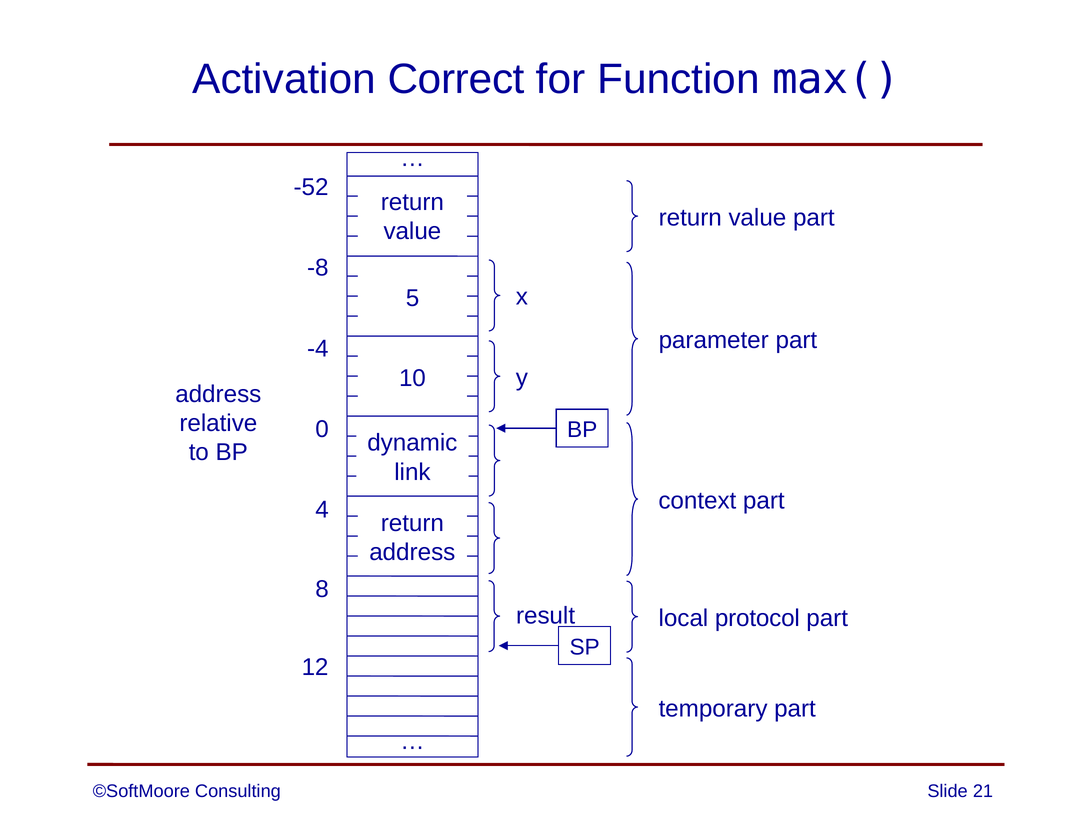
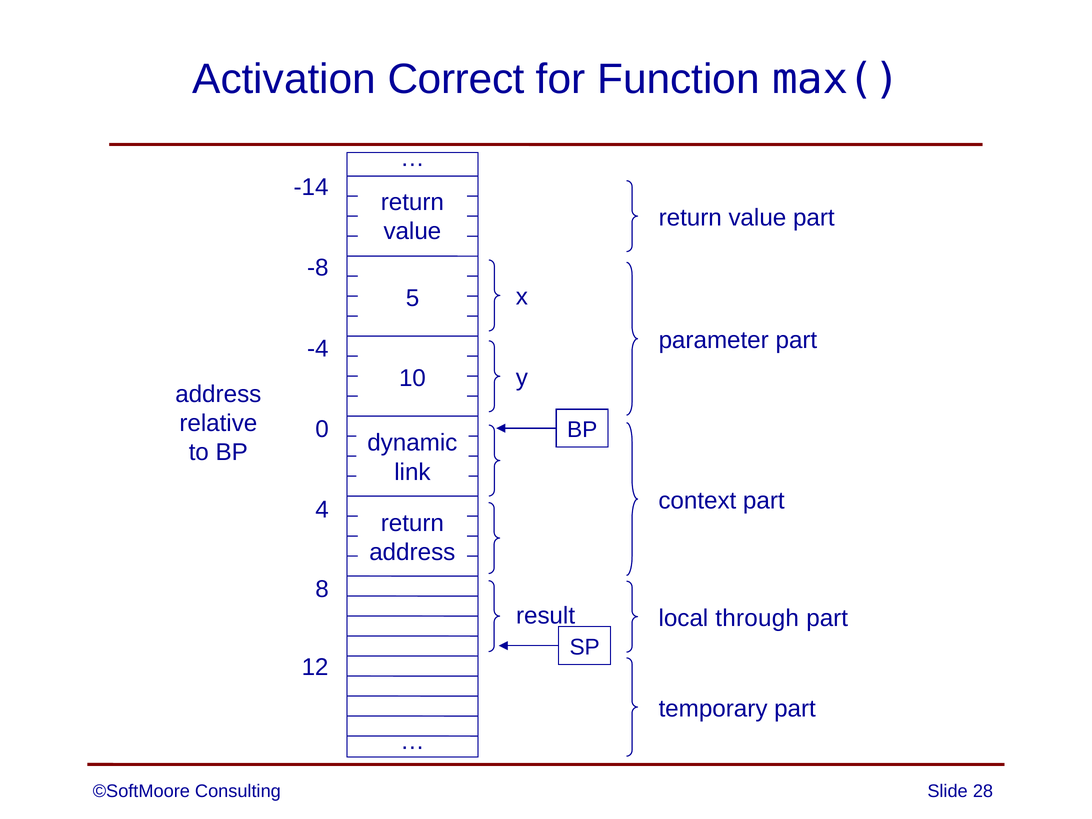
-52: -52 -> -14 (311, 187)
protocol: protocol -> through (757, 618)
21: 21 -> 28 (983, 791)
